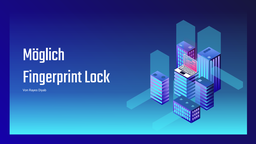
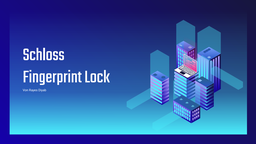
Möglich: Möglich -> Schloss (44, 54)
